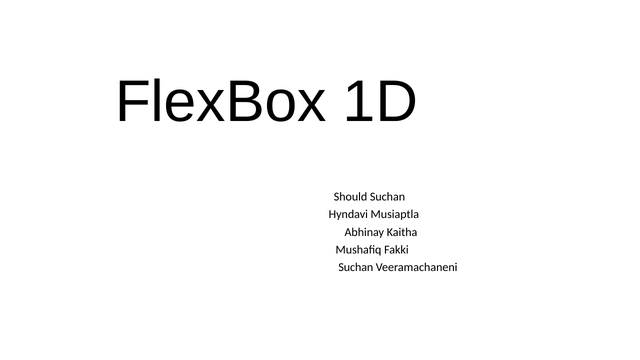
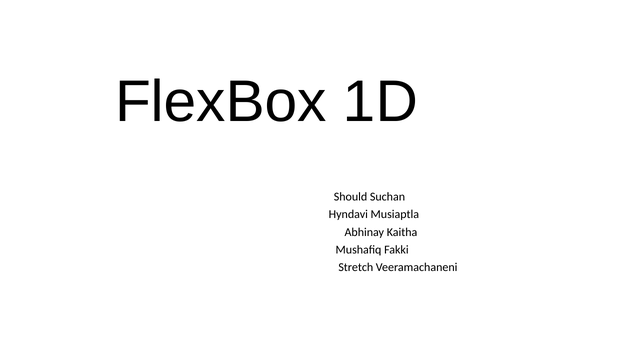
Suchan: Suchan -> Stretch (356, 267)
